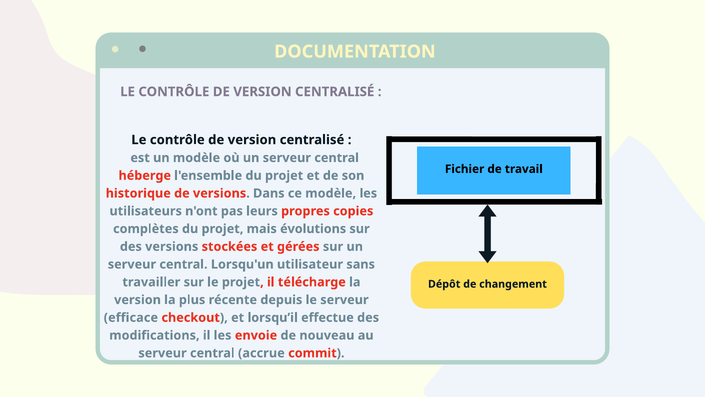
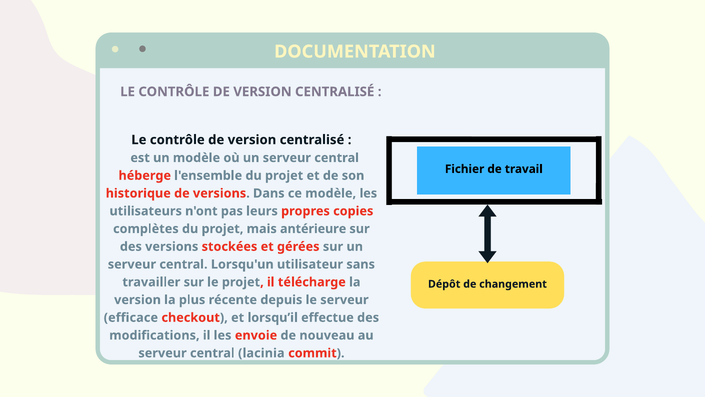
évolutions: évolutions -> antérieure (313, 229)
accrue: accrue -> lacinia (261, 353)
